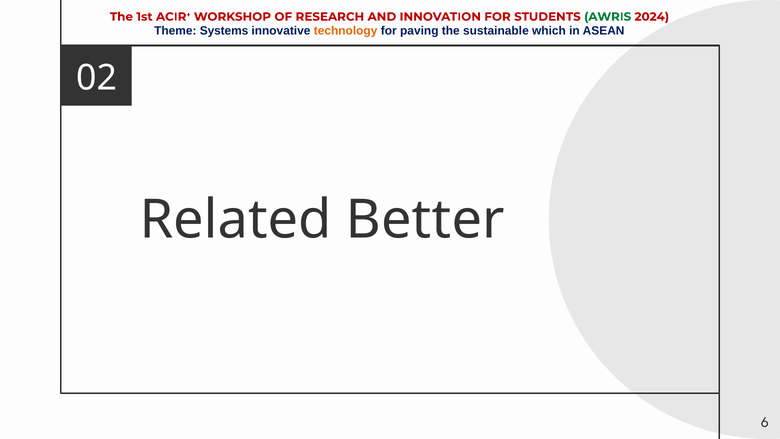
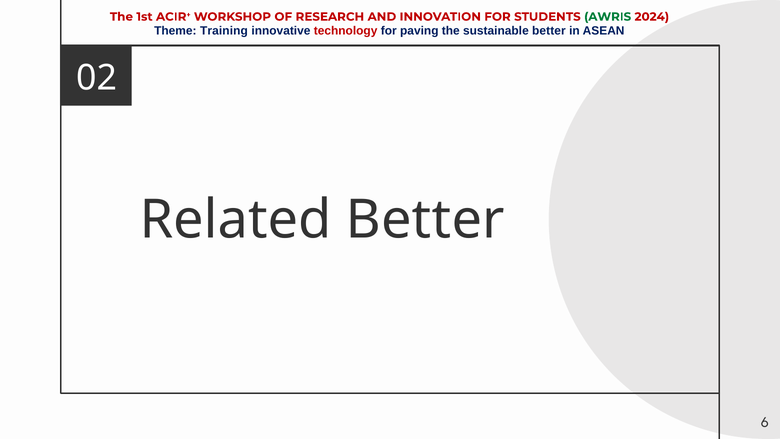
Systems: Systems -> Training (224, 31)
technology colour: orange -> red (346, 31)
sustainable which: which -> better (549, 31)
